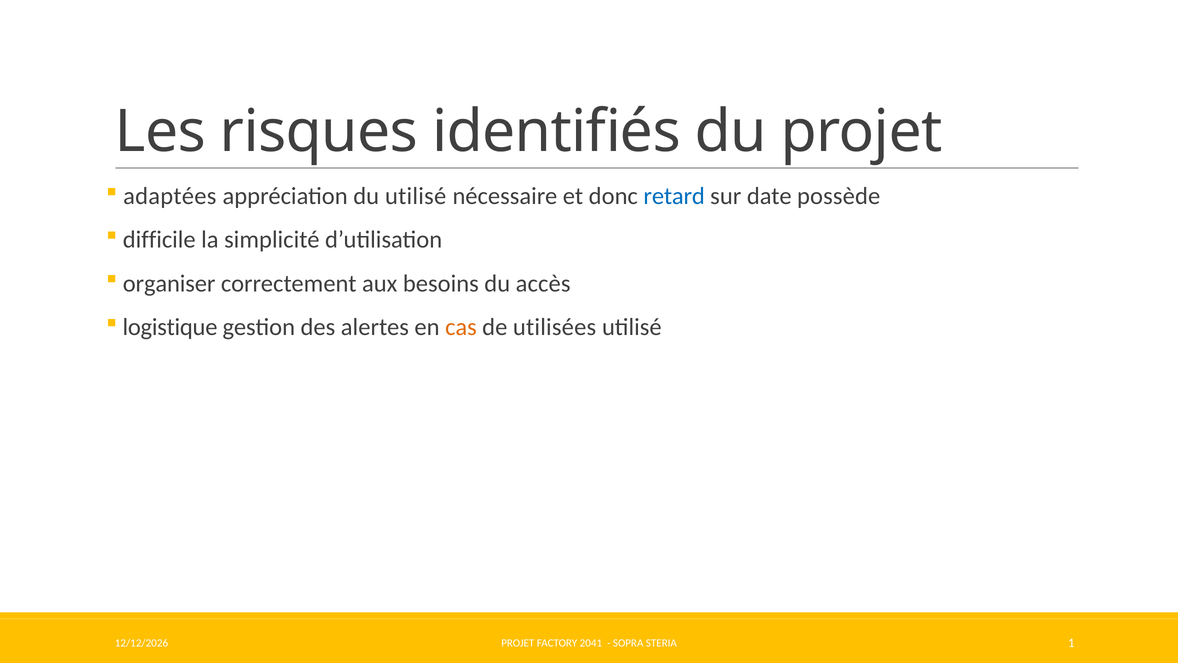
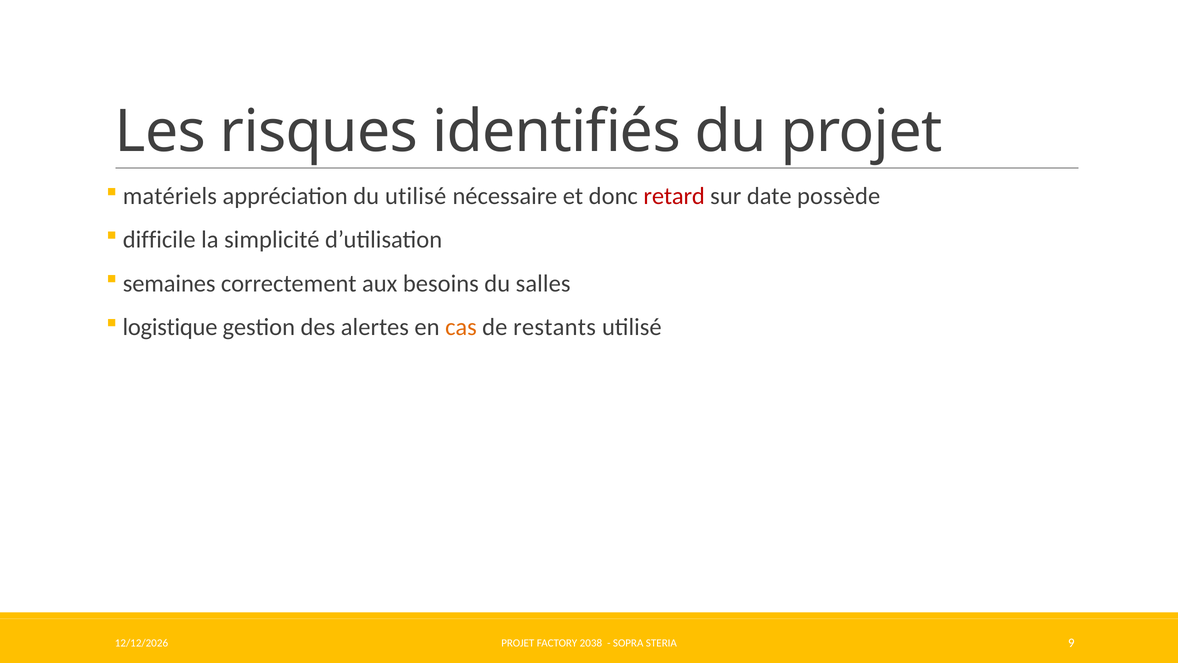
adaptées: adaptées -> matériels (170, 196)
retard colour: blue -> red (674, 196)
organiser: organiser -> semaines (169, 283)
accès: accès -> salles (543, 283)
utilisées: utilisées -> restants (555, 327)
2041: 2041 -> 2038 (591, 642)
1: 1 -> 9 (1071, 643)
